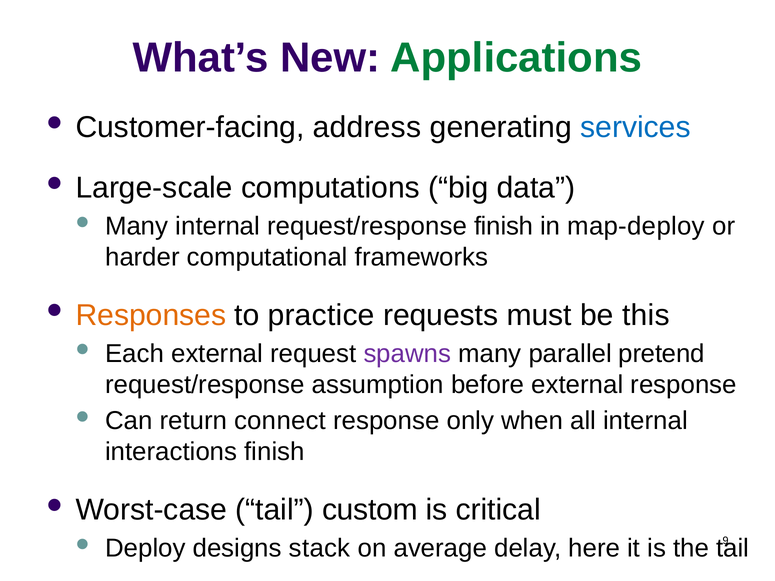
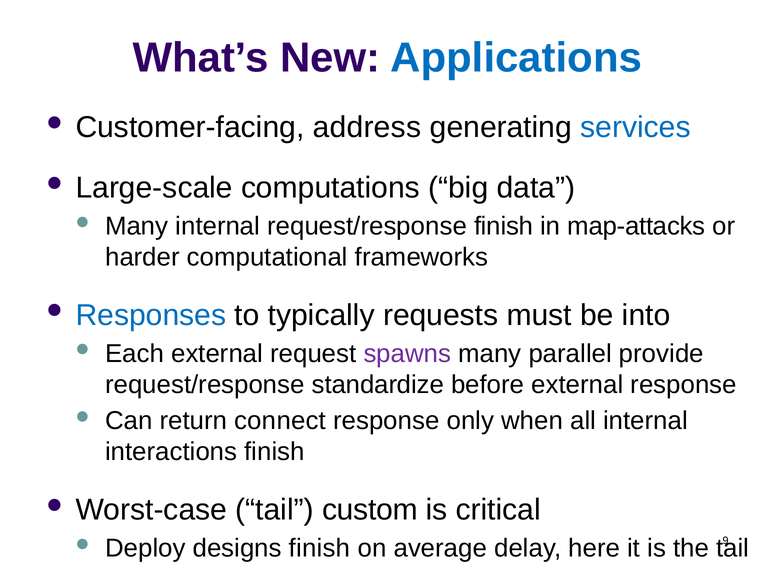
Applications colour: green -> blue (516, 58)
map-deploy: map-deploy -> map-attacks (636, 226)
Responses colour: orange -> blue (151, 315)
practice: practice -> typically (321, 315)
this: this -> into (646, 315)
pretend: pretend -> provide (661, 354)
assumption: assumption -> standardize (378, 385)
designs stack: stack -> finish (320, 548)
